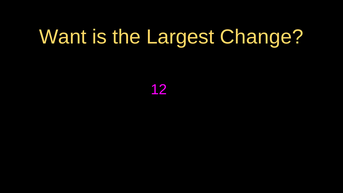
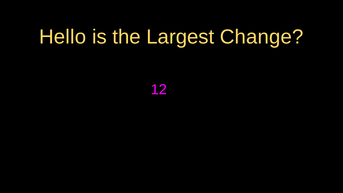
Want: Want -> Hello (63, 37)
